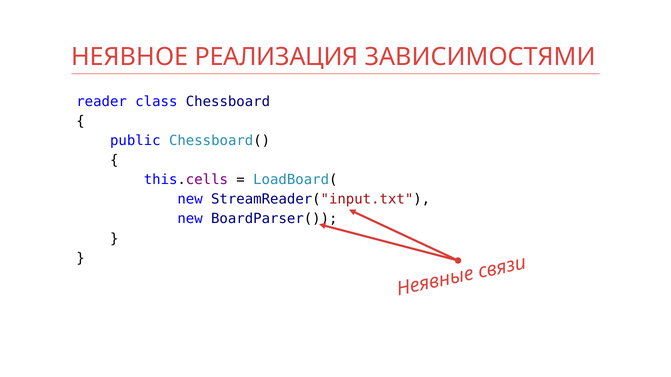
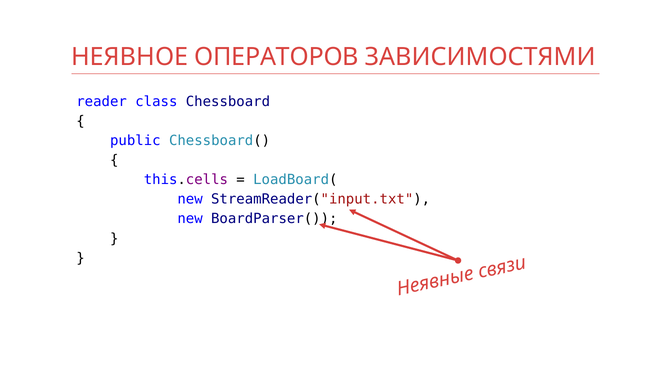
РЕАЛИЗАЦИЯ: РЕАЛИЗАЦИЯ -> ОПЕРАТОРОВ (277, 57)
